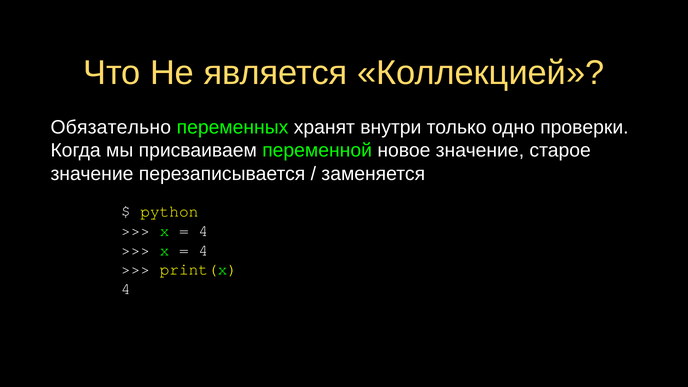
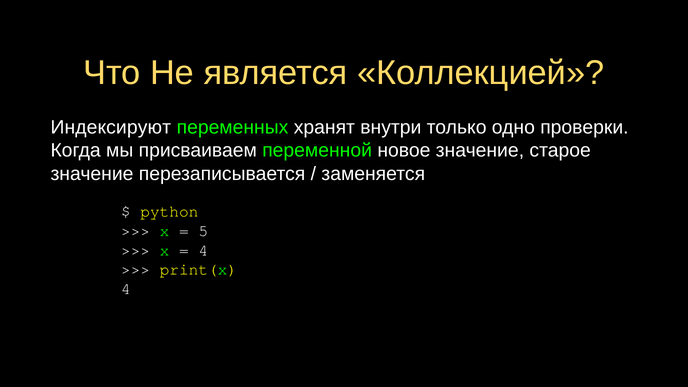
Обязательно: Обязательно -> Индексируют (111, 127)
4: 4 -> 5 (203, 231)
